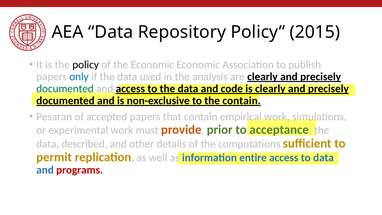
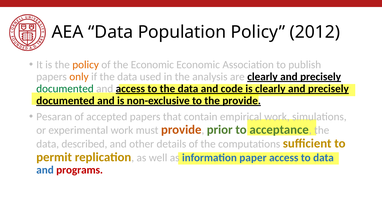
Repository: Repository -> Population (182, 32)
2015: 2015 -> 2012 (315, 32)
policy colour: black -> orange (86, 65)
only colour: blue -> orange (79, 77)
the contain: contain -> provide (242, 101)
entire: entire -> paper (253, 158)
